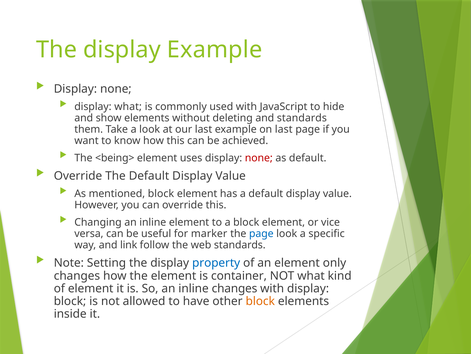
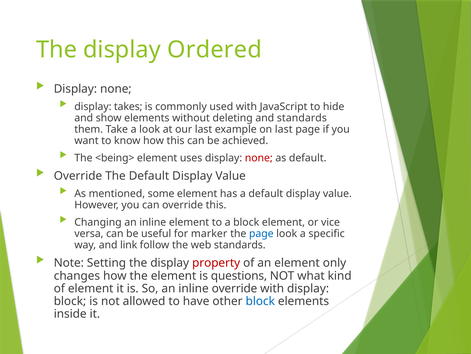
display Example: Example -> Ordered (215, 50)
display what: what -> takes (128, 107)
mentioned block: block -> some (161, 193)
property colour: blue -> red (216, 263)
container: container -> questions (239, 275)
inline changes: changes -> override (234, 288)
block colour: orange -> blue (260, 301)
